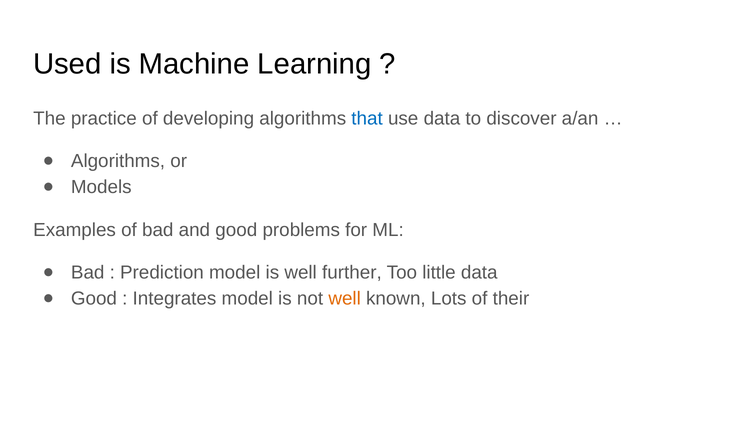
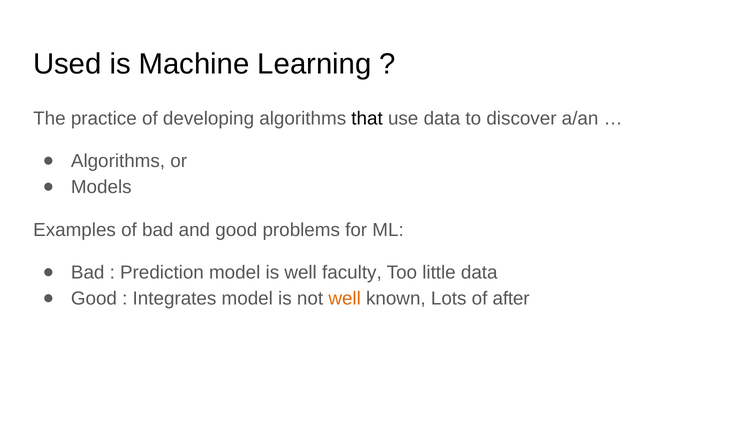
that colour: blue -> black (367, 119)
further: further -> faculty (352, 273)
their: their -> after (511, 299)
